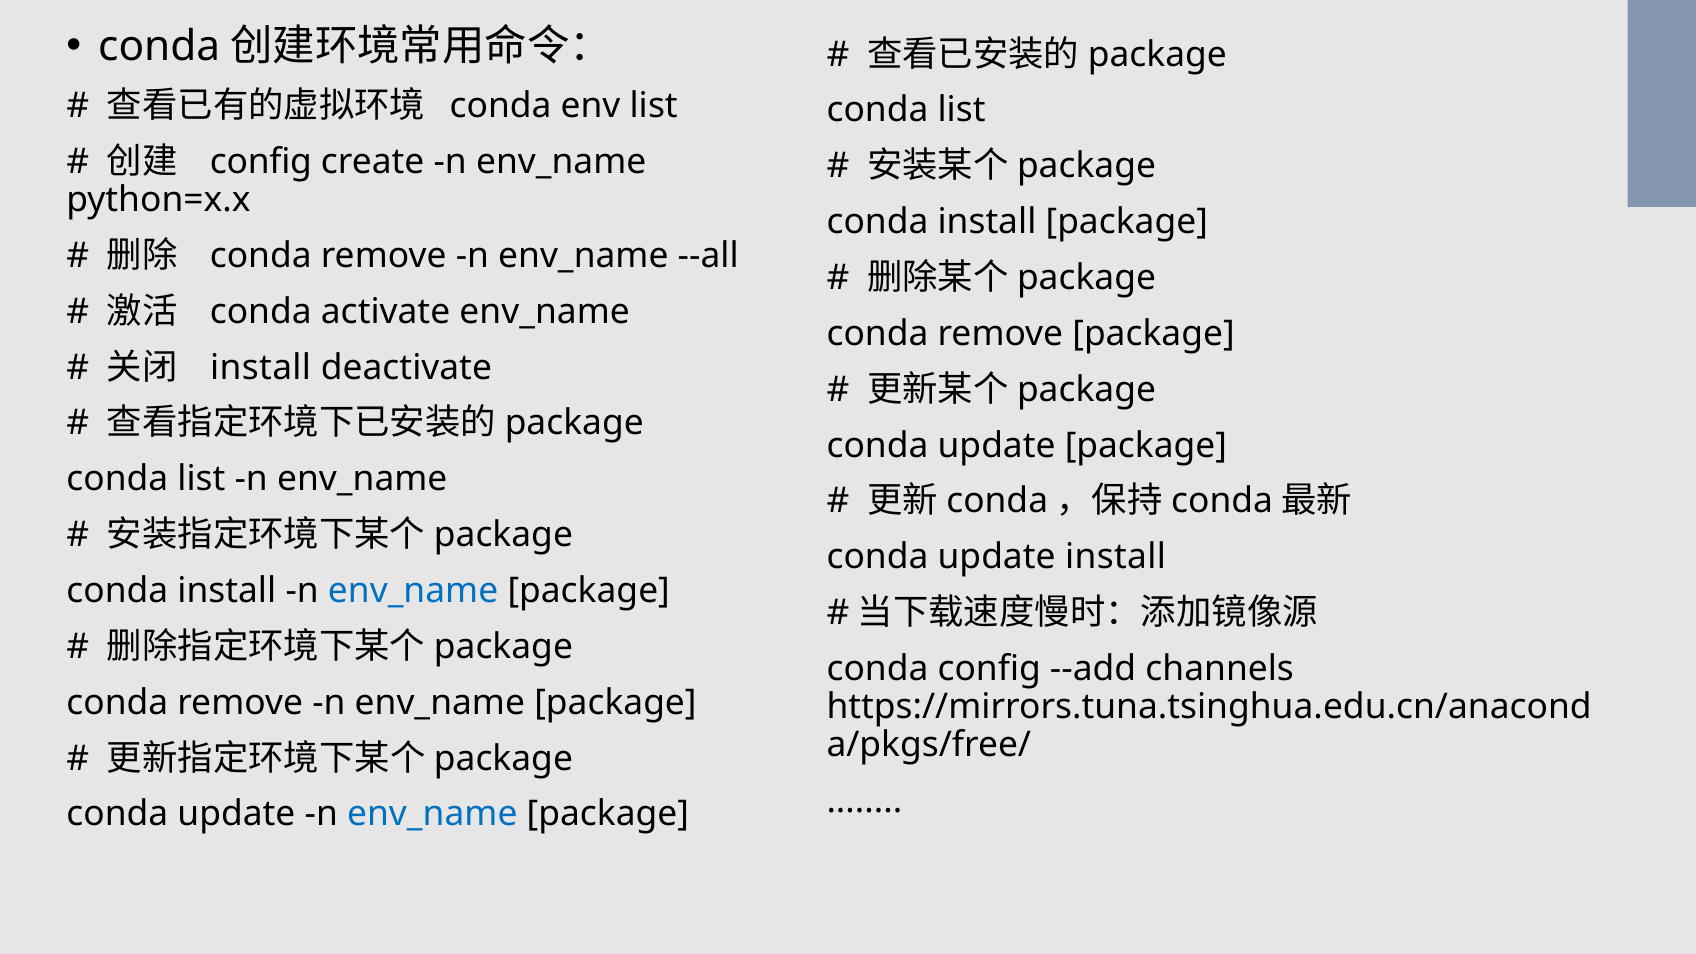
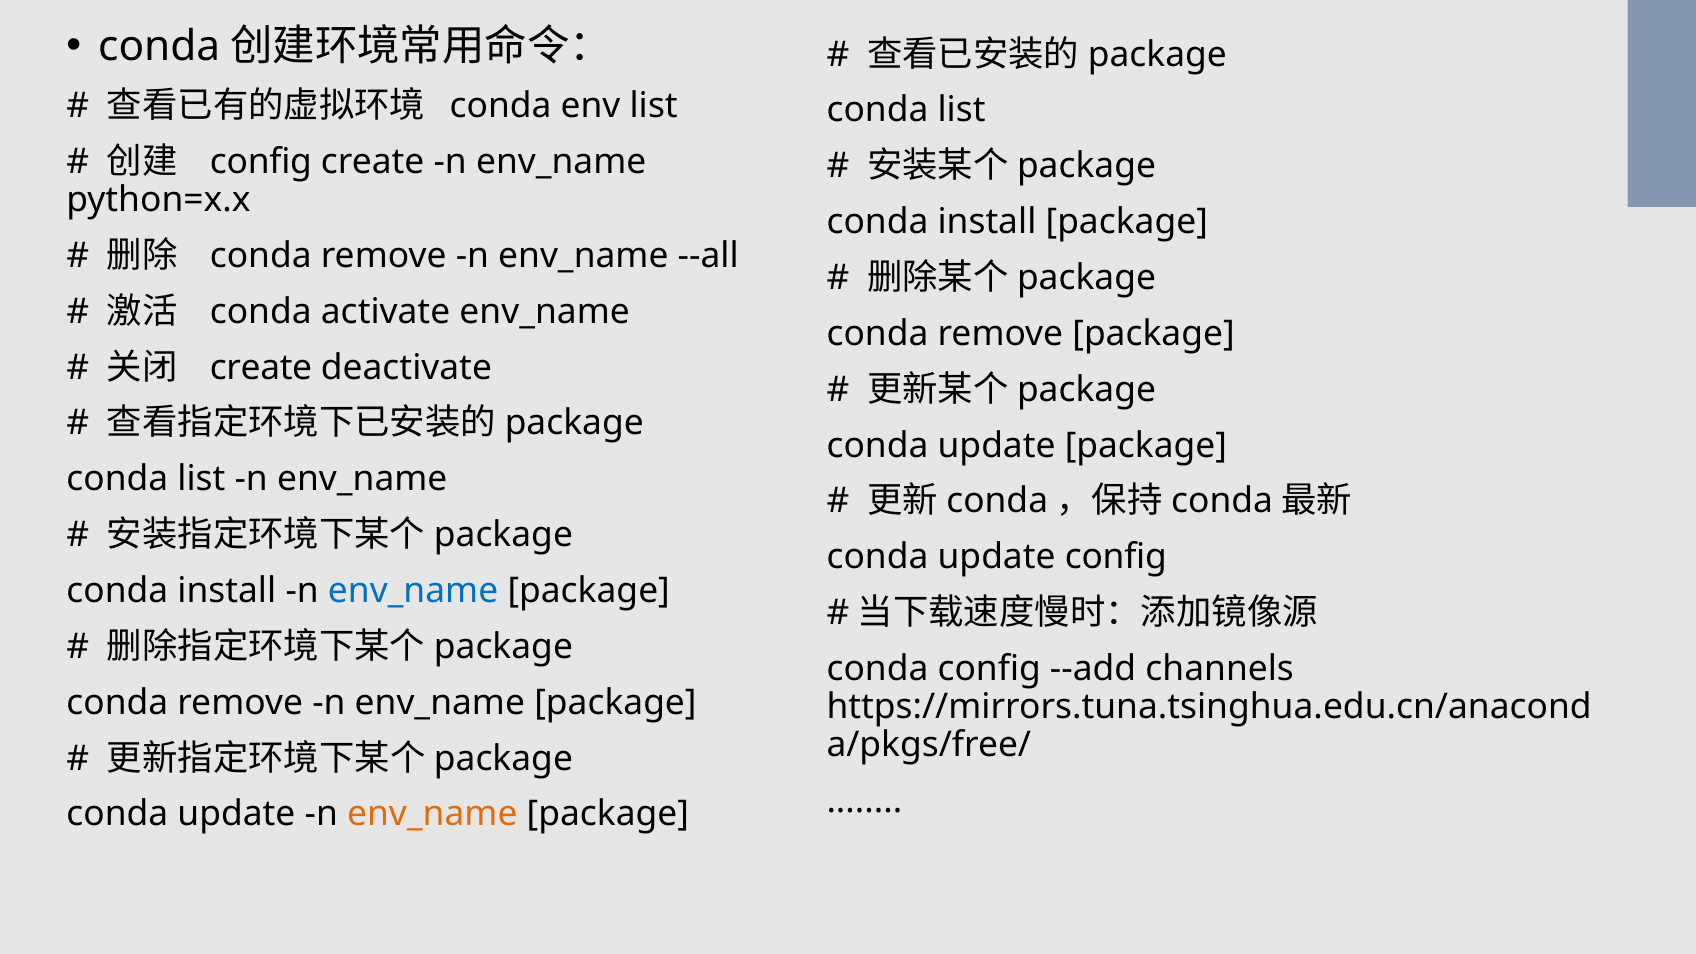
install: install -> create (261, 367)
update install: install -> config (1116, 557)
env_name colour: blue -> orange (432, 814)
